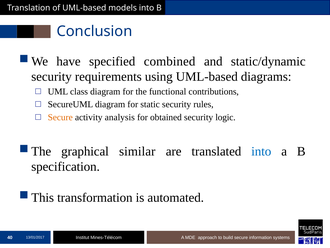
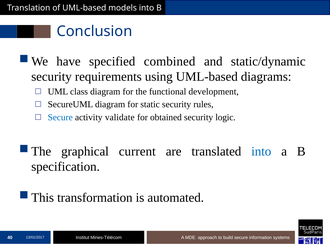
contributions: contributions -> development (214, 91)
Secure colour: orange -> blue (60, 117)
analysis: analysis -> validate (120, 117)
similar: similar -> current (137, 151)
